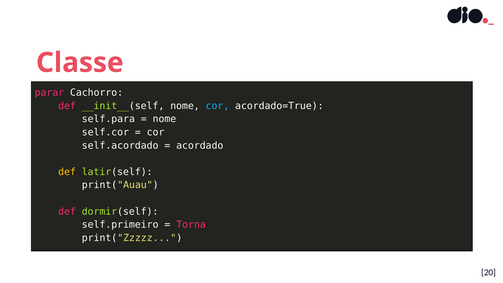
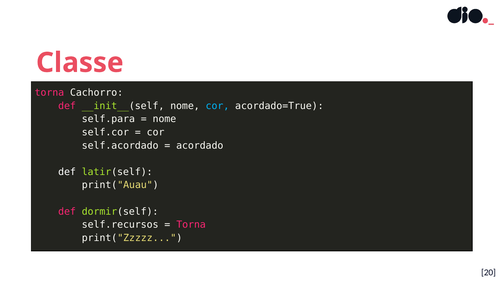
parar: parar -> torna (49, 93)
def colour: yellow -> white (67, 172)
self.primeiro: self.primeiro -> self.recursos (120, 225)
